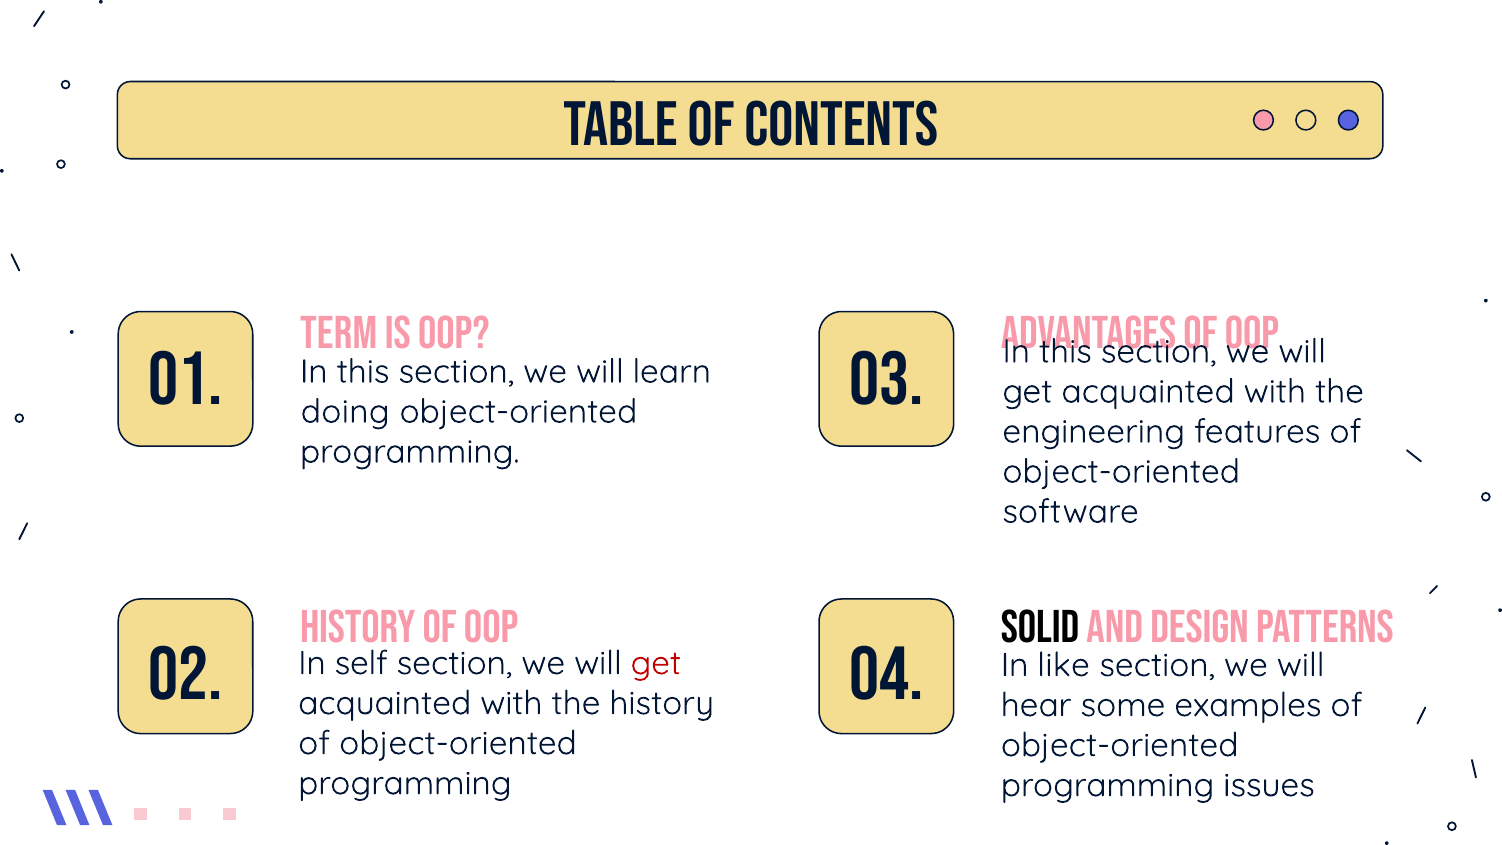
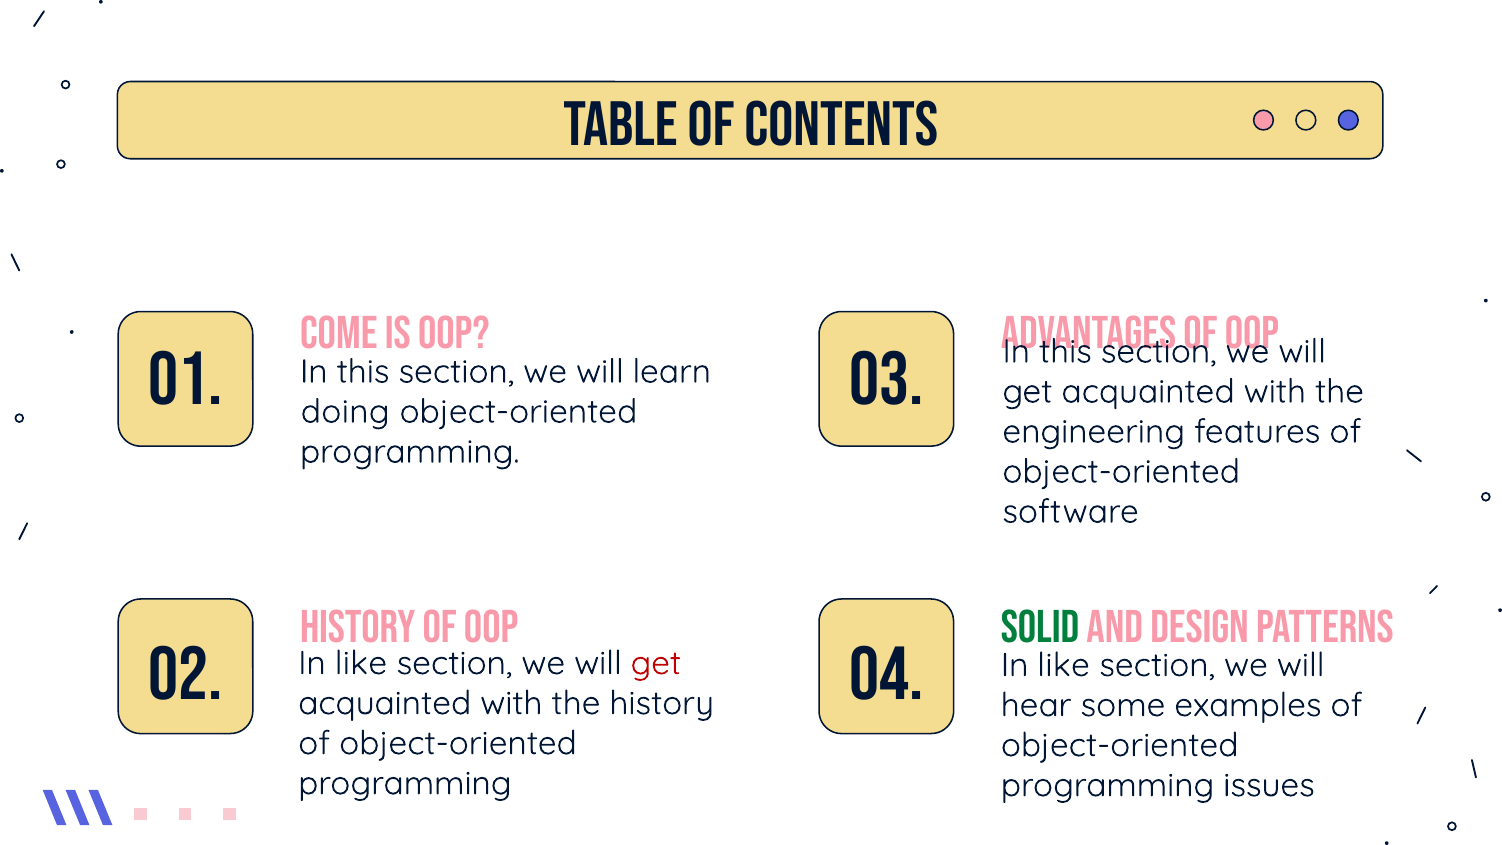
Term: Term -> Come (339, 333)
SOLID colour: black -> green (1040, 628)
self: self -> like (361, 663)
